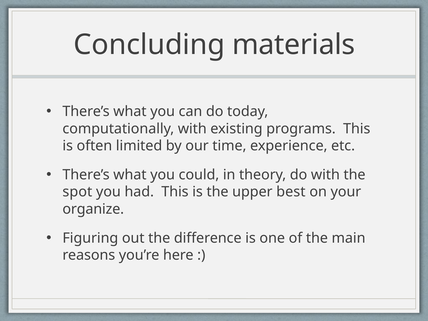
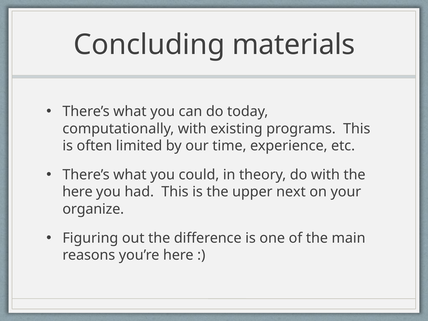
spot: spot -> here (77, 192)
best: best -> next (291, 192)
